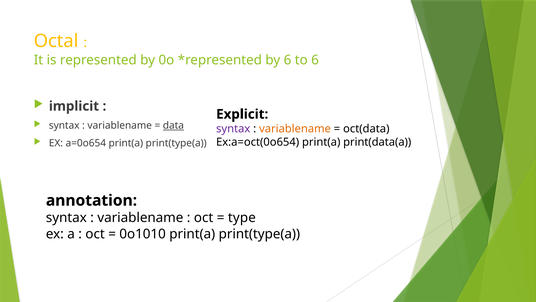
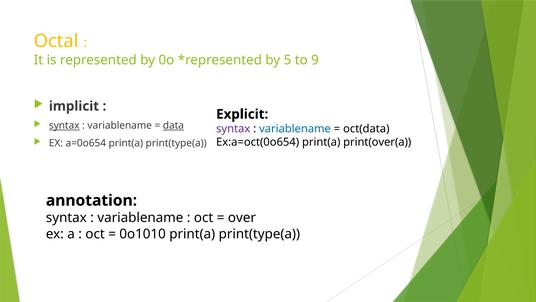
by 6: 6 -> 5 (288, 60)
to 6: 6 -> 9 (315, 60)
syntax underline: none -> present (64, 125)
variablename colour: orange -> blue (295, 129)
print(data(a: print(data(a -> print(over(a (377, 142)
type: type -> over (242, 217)
